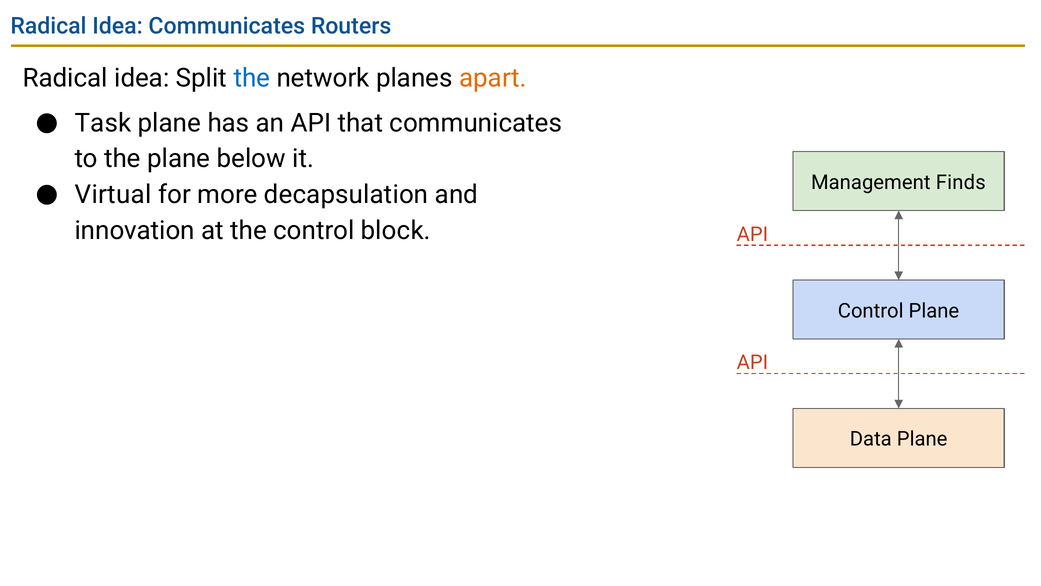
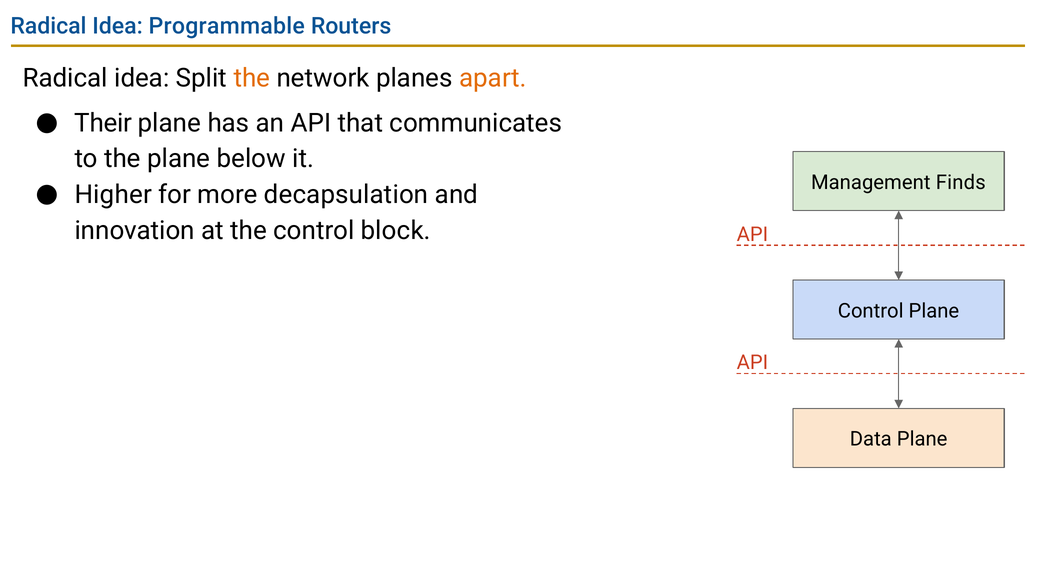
Idea Communicates: Communicates -> Programmable (227, 26)
the colour: blue -> orange (252, 78)
Task: Task -> Their (103, 123)
Virtual: Virtual -> Higher (113, 195)
